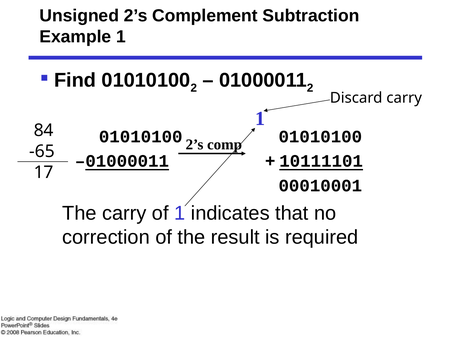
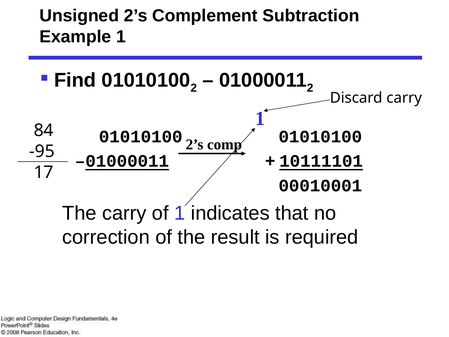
-65: -65 -> -95 (42, 151)
